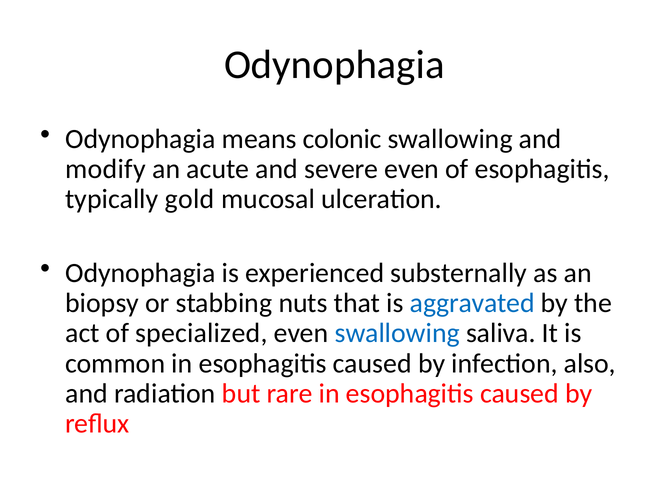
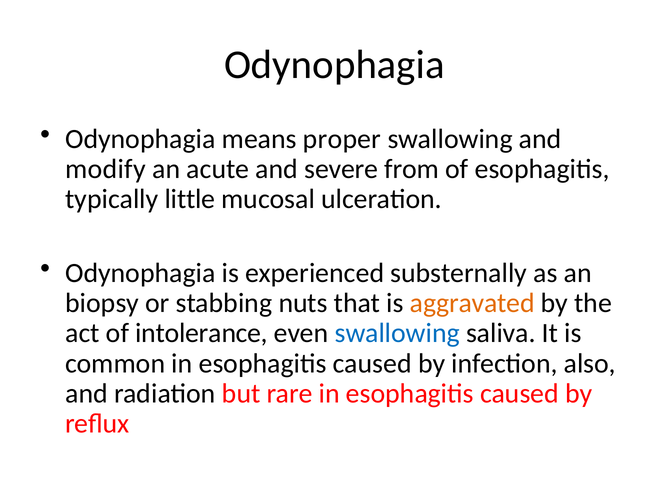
colonic: colonic -> proper (342, 139)
severe even: even -> from (412, 169)
gold: gold -> little (190, 199)
aggravated colour: blue -> orange (472, 304)
specialized: specialized -> intolerance (202, 334)
